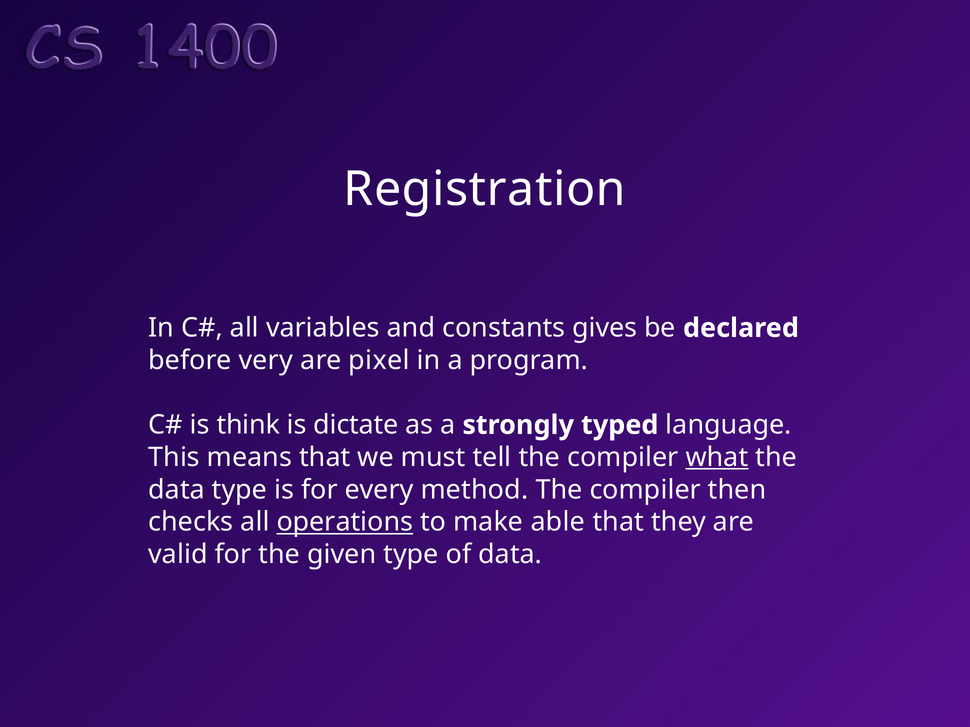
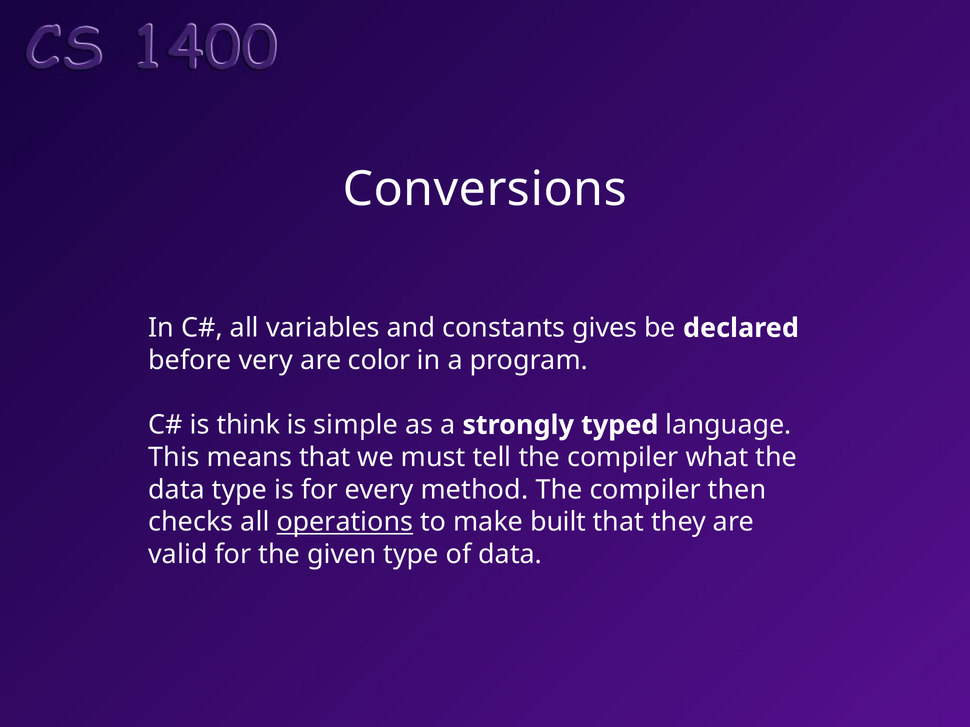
Registration: Registration -> Conversions (485, 189)
pixel: pixel -> color (379, 361)
dictate: dictate -> simple (356, 425)
what underline: present -> none (717, 458)
able: able -> built (558, 522)
